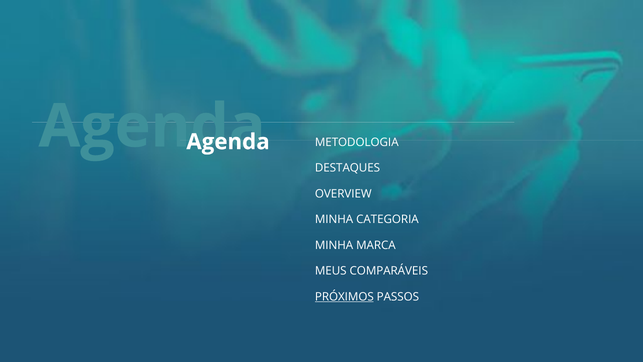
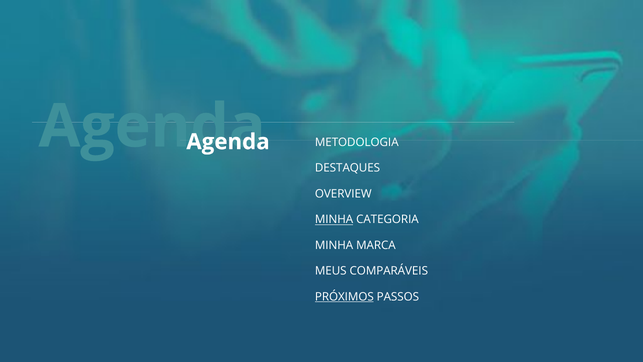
MINHA underline: none -> present (334, 219)
